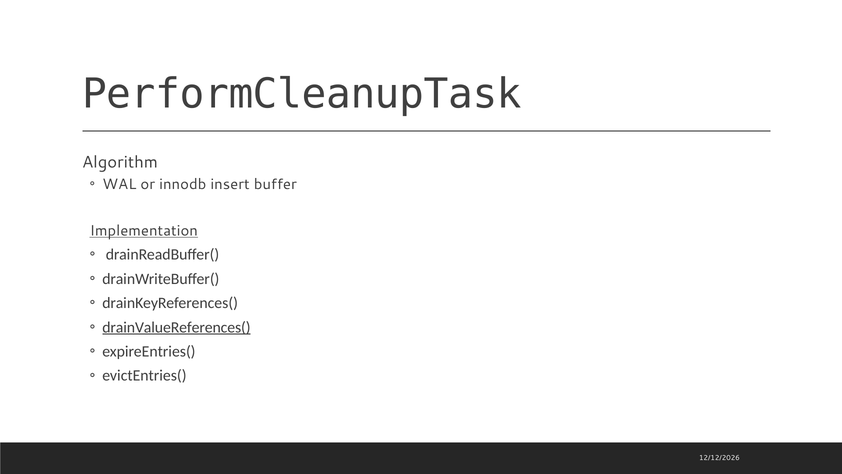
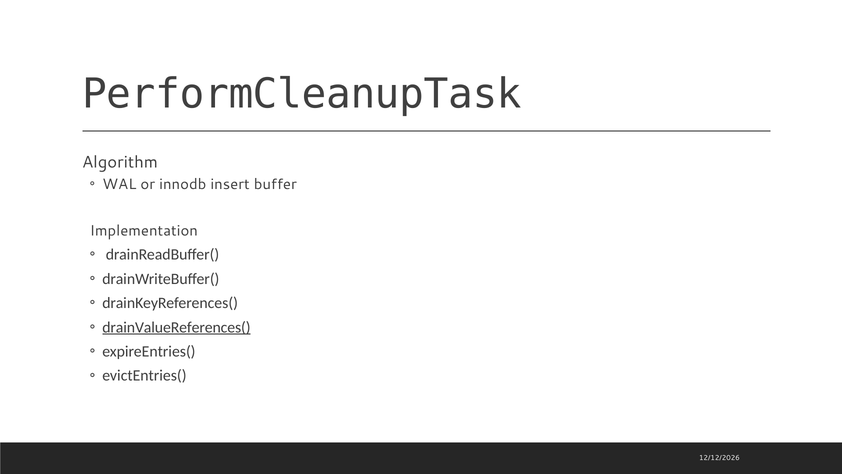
Implementation underline: present -> none (144, 231)
